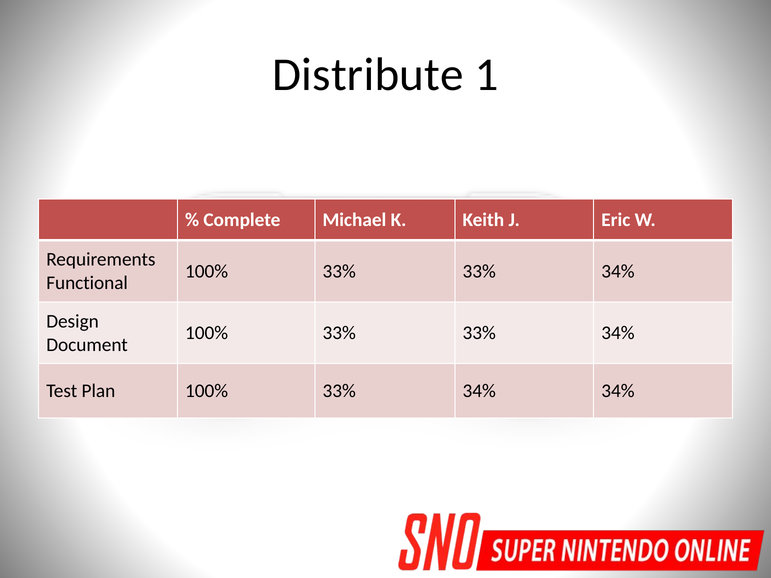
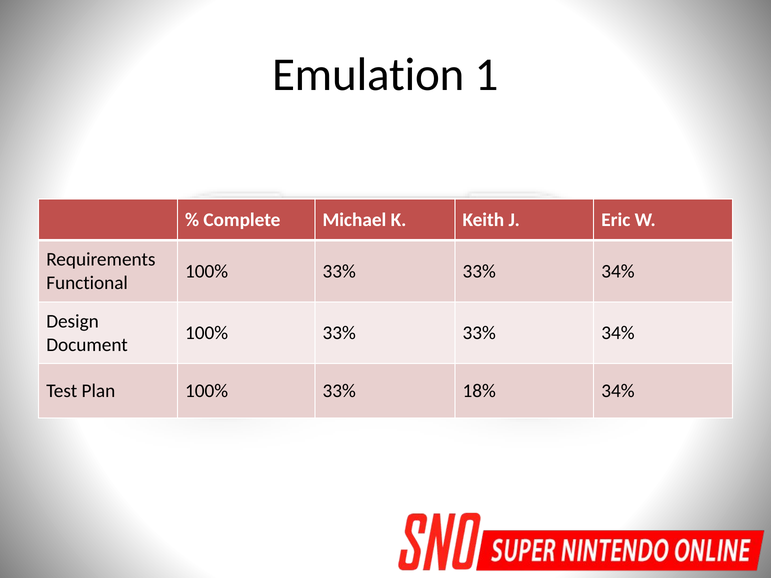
Distribute: Distribute -> Emulation (368, 75)
100% 33% 34%: 34% -> 18% (479, 391)
